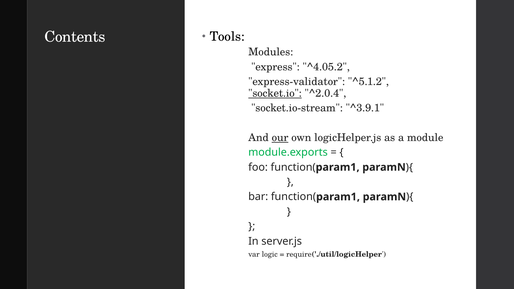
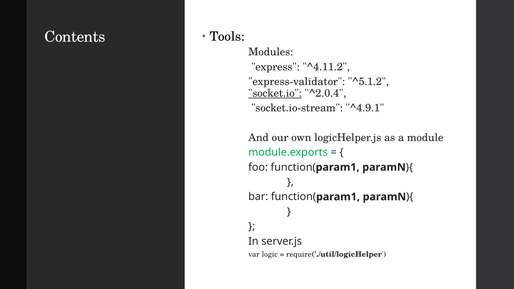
^4.05.2: ^4.05.2 -> ^4.11.2 (326, 67)
^3.9.1: ^3.9.1 -> ^4.9.1 (365, 108)
our underline: present -> none (280, 138)
